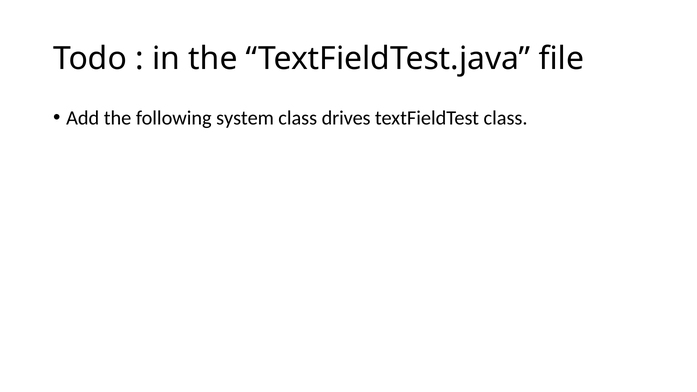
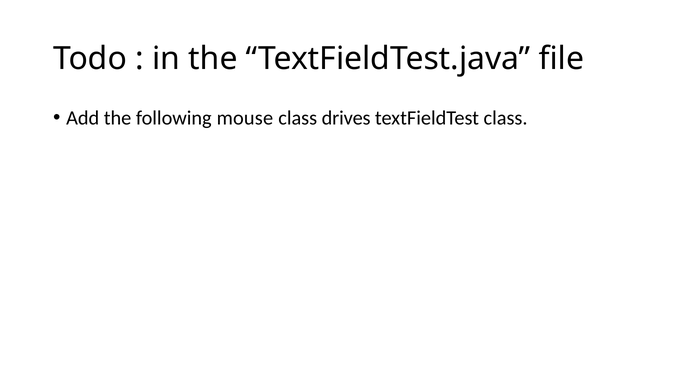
system: system -> mouse (245, 118)
